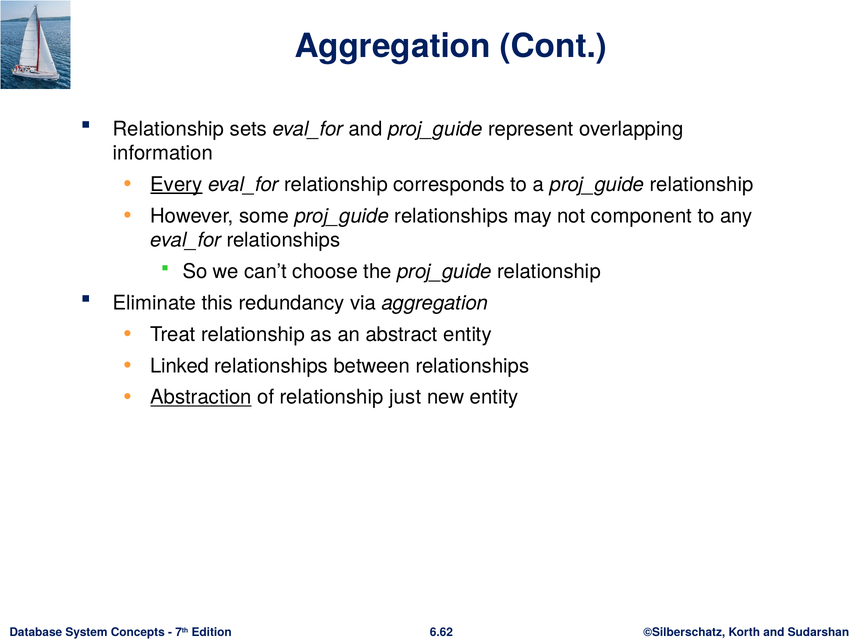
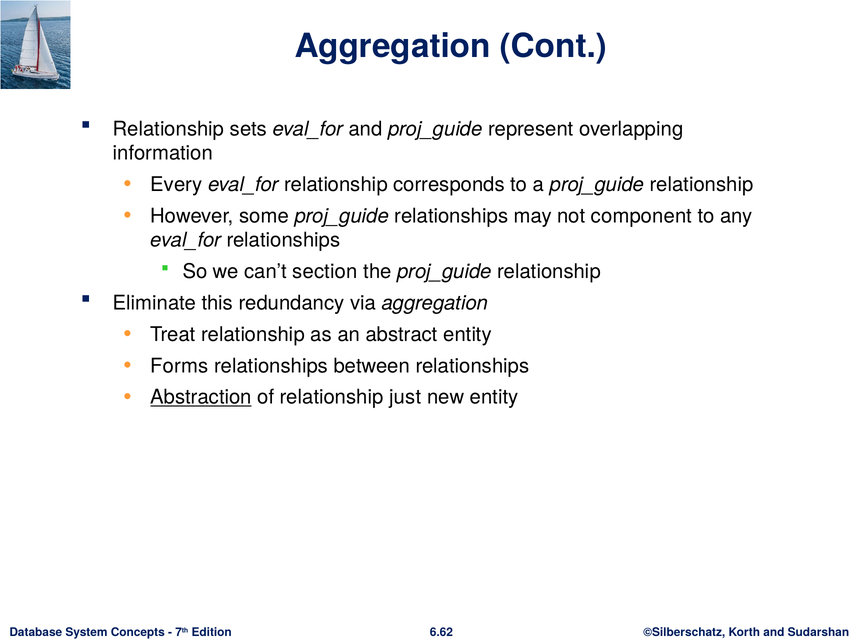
Every underline: present -> none (176, 185)
choose: choose -> section (325, 272)
Linked: Linked -> Forms (179, 366)
